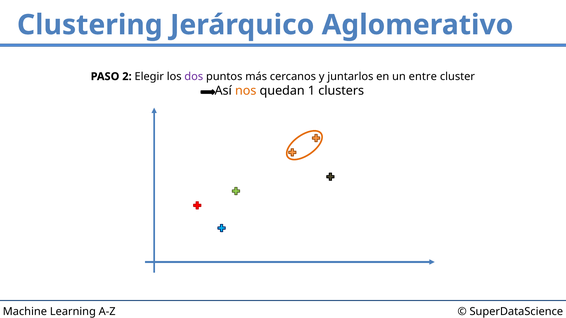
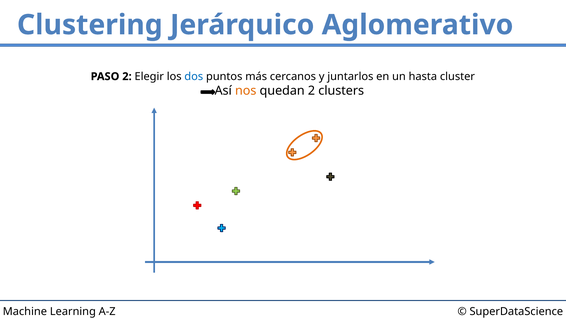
dos colour: purple -> blue (194, 77)
entre: entre -> hasta (423, 77)
quedan 1: 1 -> 2 (311, 91)
